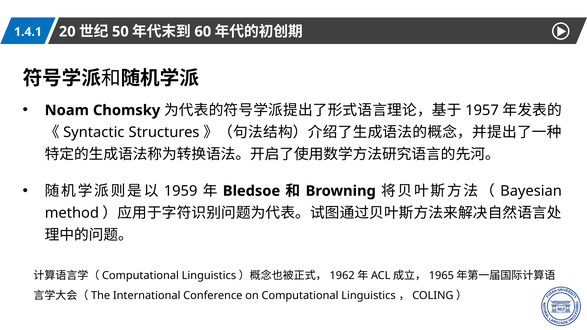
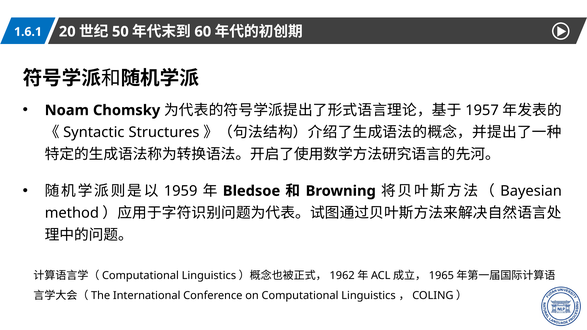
1.4.1: 1.4.1 -> 1.6.1 (28, 32)
